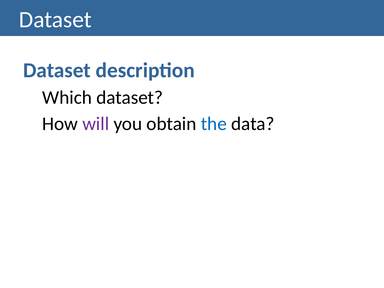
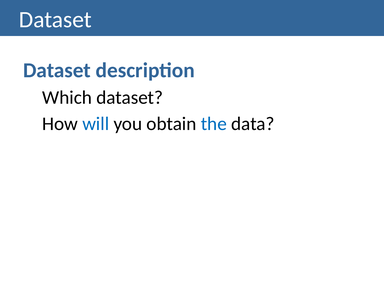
will colour: purple -> blue (96, 124)
